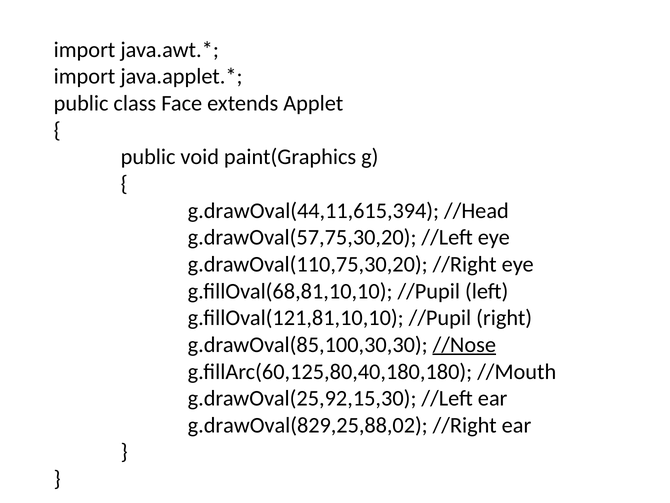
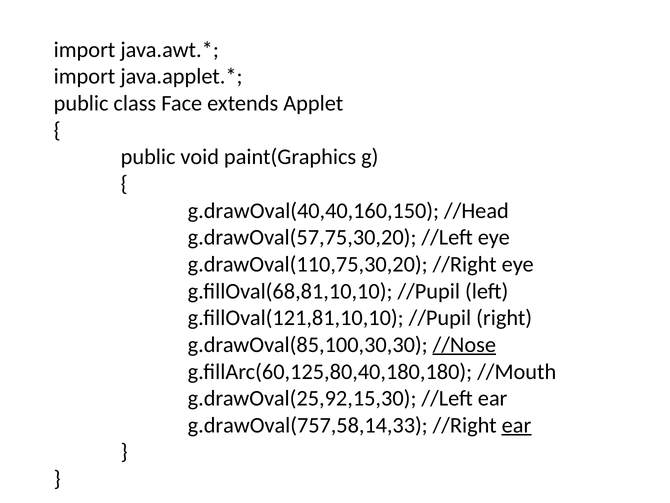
g.drawOval(44,11,615,394: g.drawOval(44,11,615,394 -> g.drawOval(40,40,160,150 (313, 210)
g.drawOval(829,25,88,02: g.drawOval(829,25,88,02 -> g.drawOval(757,58,14,33 (308, 425)
ear underline: none -> present (517, 425)
